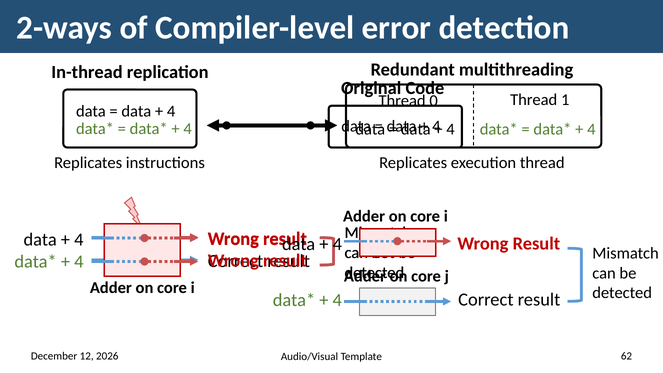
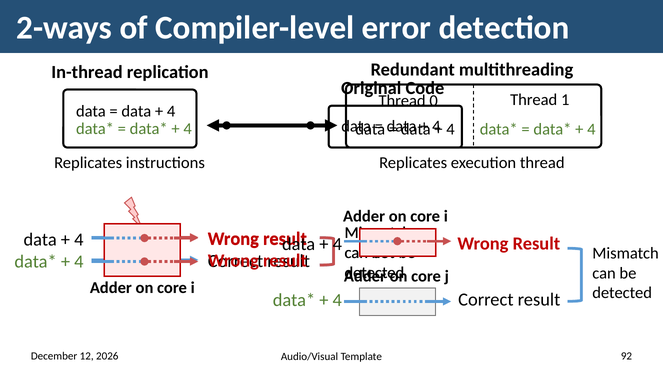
62: 62 -> 92 (626, 356)
